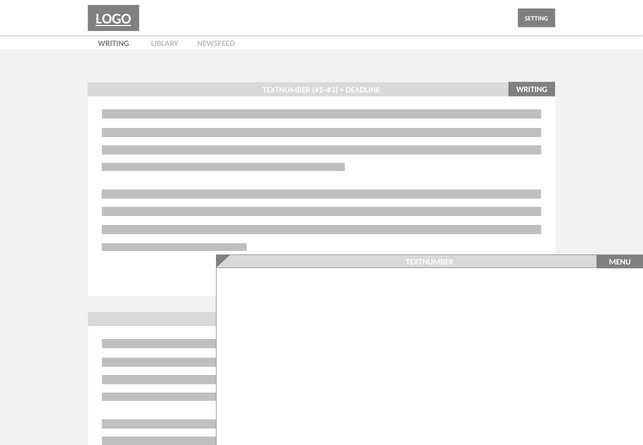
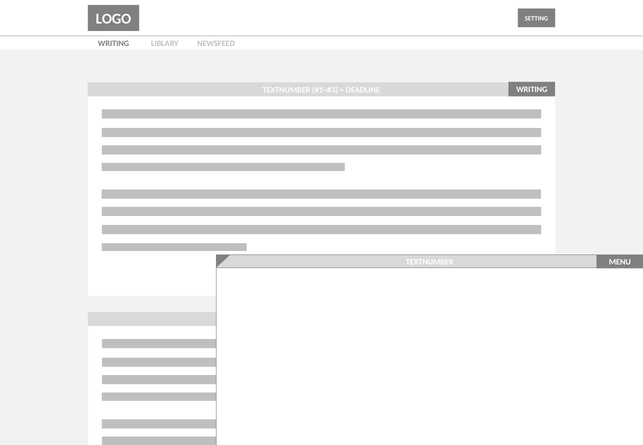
LOGO underline: present -> none (113, 19)
